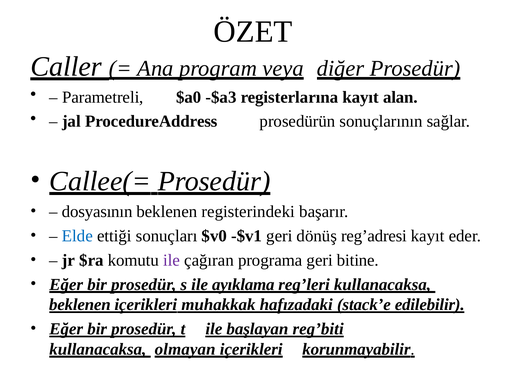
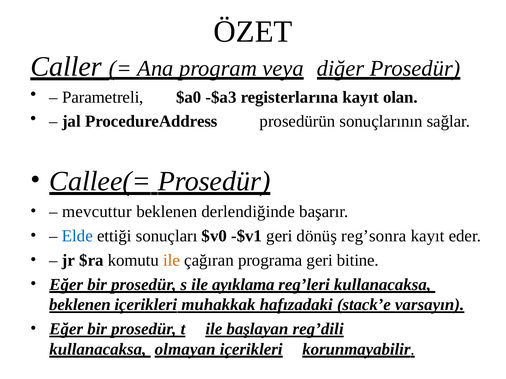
alan: alan -> olan (400, 97)
dosyasının: dosyasının -> mevcuttur (97, 212)
registerindeki: registerindeki -> derlendiğinde (248, 212)
reg’adresi: reg’adresi -> reg’sonra (374, 236)
ile colour: purple -> orange (172, 261)
edilebilir: edilebilir -> varsayın (430, 305)
reg’biti: reg’biti -> reg’dili (318, 329)
